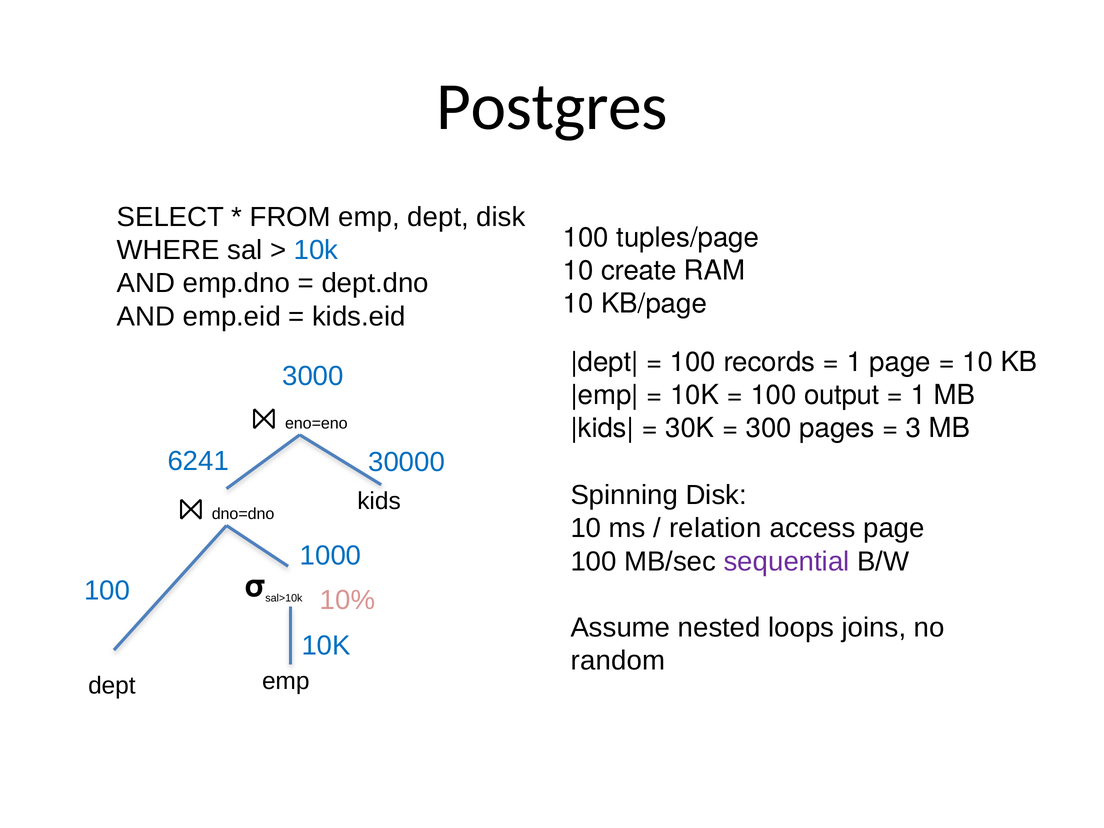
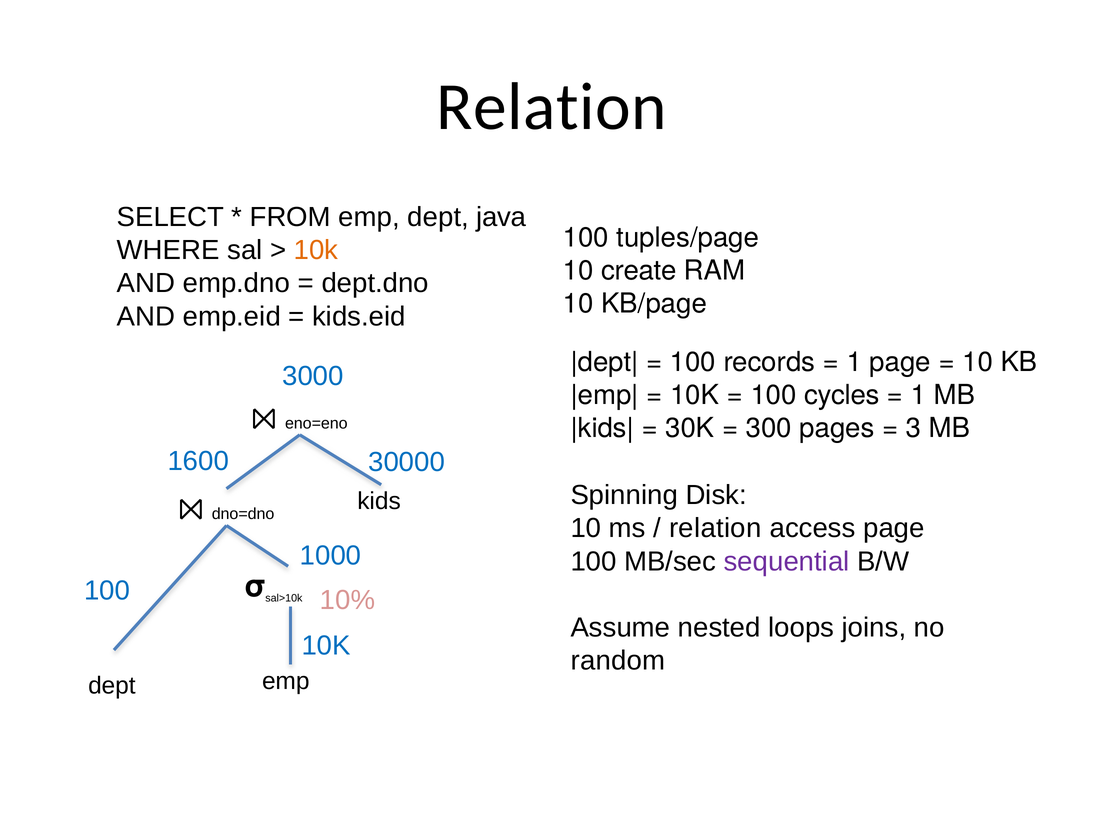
Postgres: Postgres -> Relation (551, 107)
dept disk: disk -> java (501, 217)
10k colour: blue -> orange (316, 250)
output: output -> cycles (842, 395)
6241: 6241 -> 1600 (198, 461)
